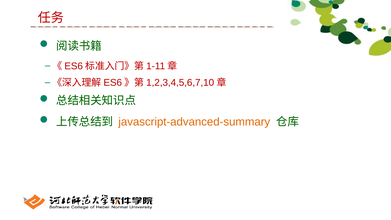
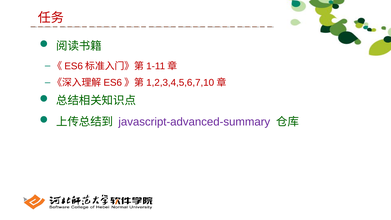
javascript-advanced-summary colour: orange -> purple (194, 122)
